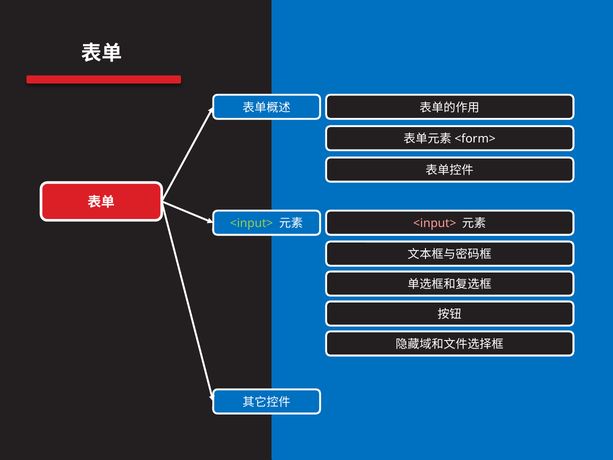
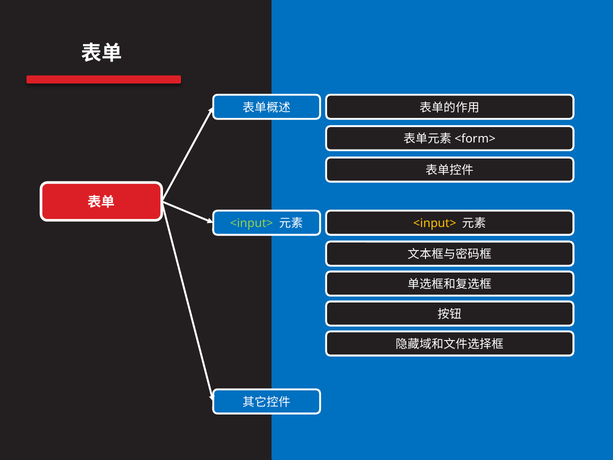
<input> colour: pink -> yellow (435, 223)
